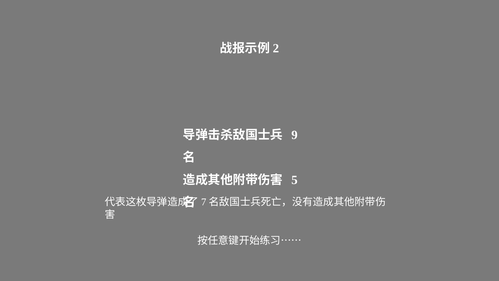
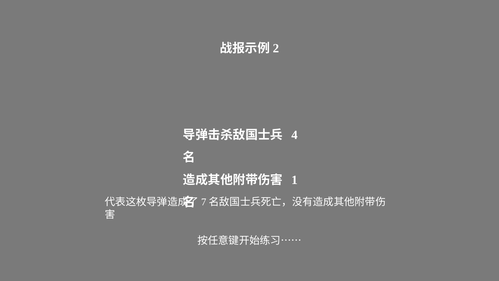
9: 9 -> 4 (294, 135)
5: 5 -> 1 (294, 180)
